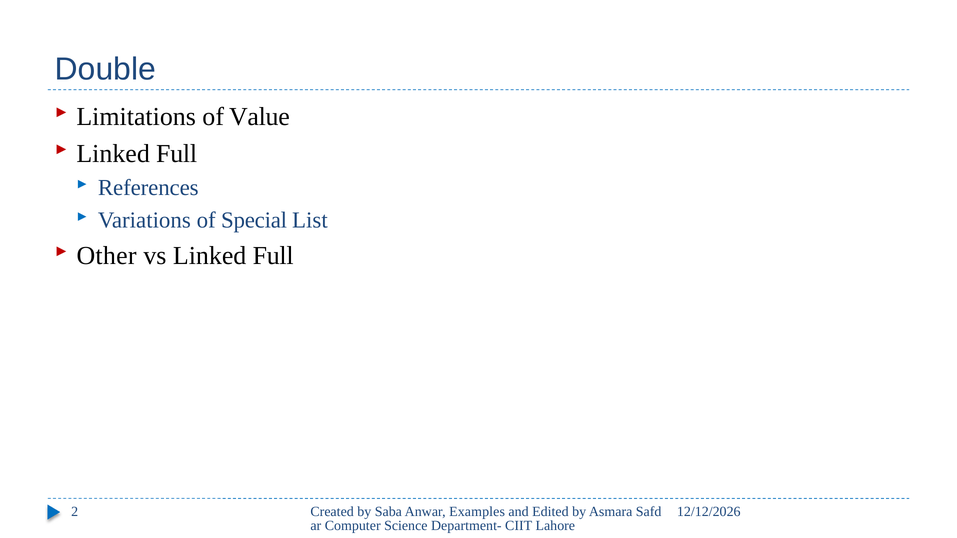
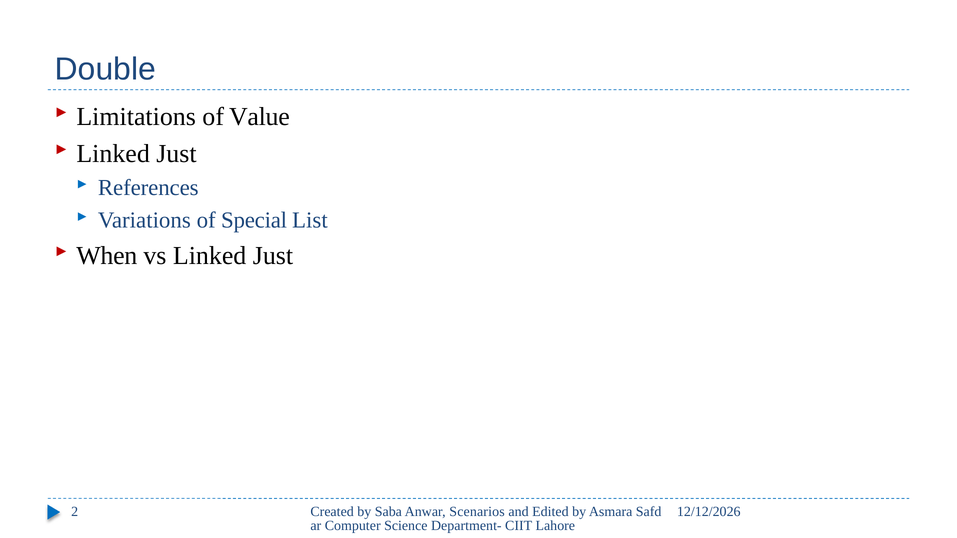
Full: Full -> Just (176, 154)
Other: Other -> When (107, 256)
vs Linked Full: Full -> Just (273, 256)
Examples: Examples -> Scenarios (477, 512)
